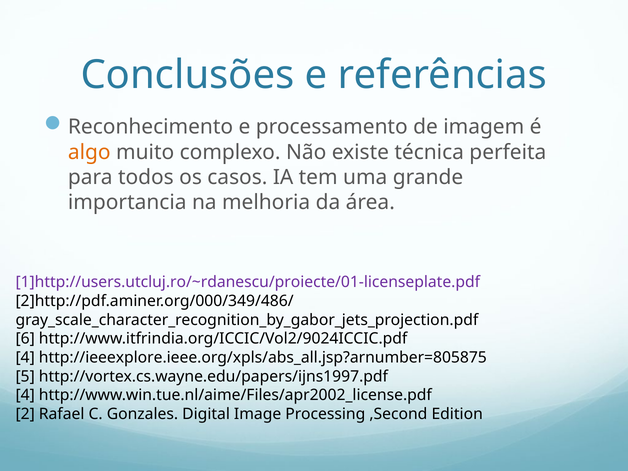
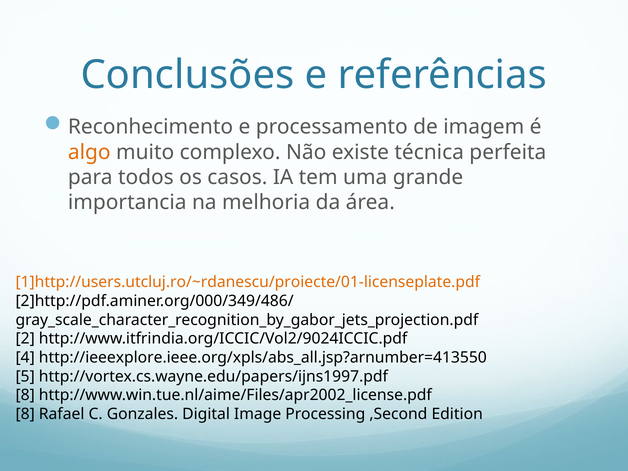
1]http://users.utcluj.ro/~rdanescu/proiecte/01-licenseplate.pdf colour: purple -> orange (248, 282)
6: 6 -> 2 (25, 339)
http://ieeexplore.ieee.org/xpls/abs_all.jsp?arnumber=805875: http://ieeexplore.ieee.org/xpls/abs_all.jsp?arnumber=805875 -> http://ieeexplore.ieee.org/xpls/abs_all.jsp?arnumber=413550 (263, 358)
4: 4 -> 8 (25, 395)
2: 2 -> 8 (25, 414)
